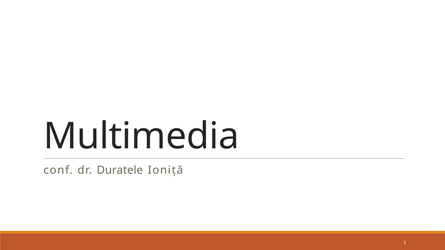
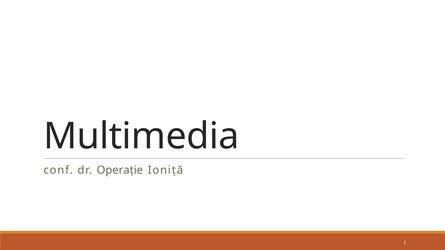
Duratele: Duratele -> Operație (120, 170)
